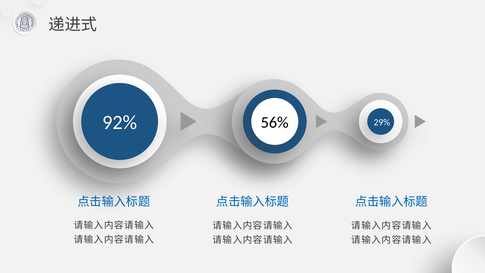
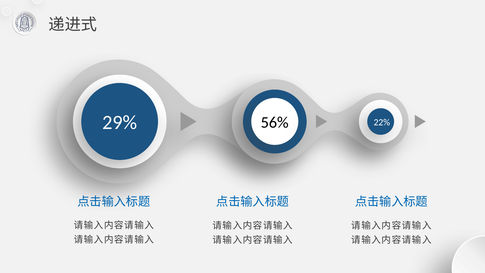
92%: 92% -> 29% (120, 122)
29%: 29% -> 22% (382, 122)
